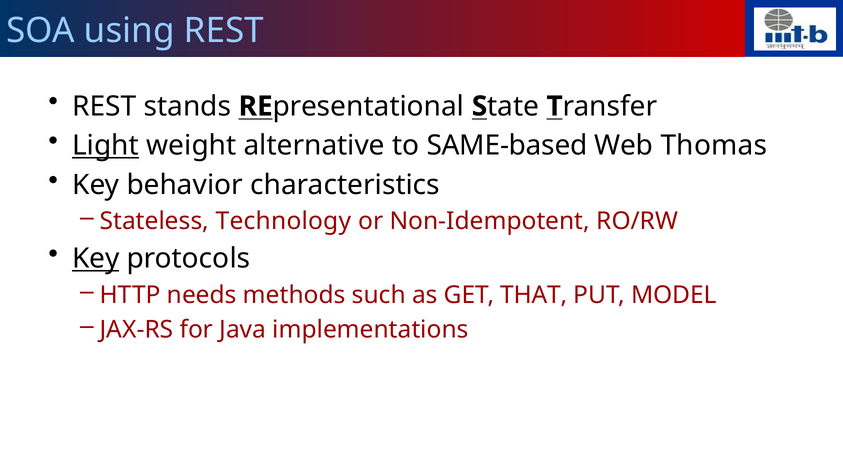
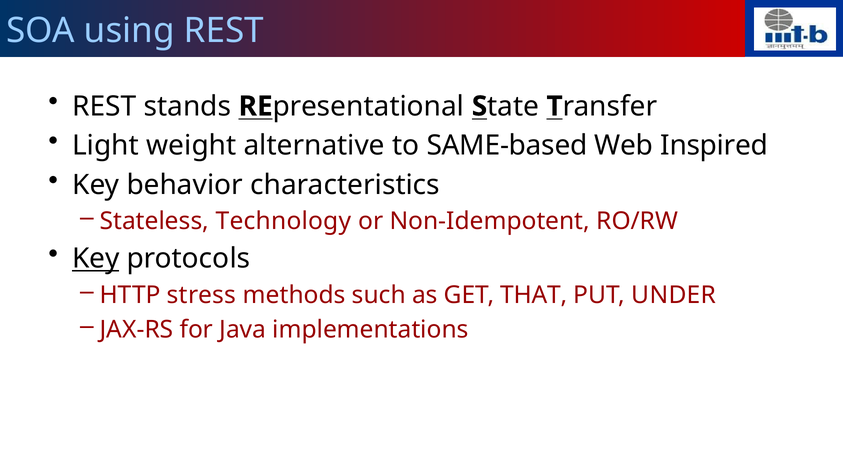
Light underline: present -> none (106, 146)
Thomas: Thomas -> Inspired (714, 146)
needs: needs -> stress (202, 295)
MODEL: MODEL -> UNDER (674, 295)
